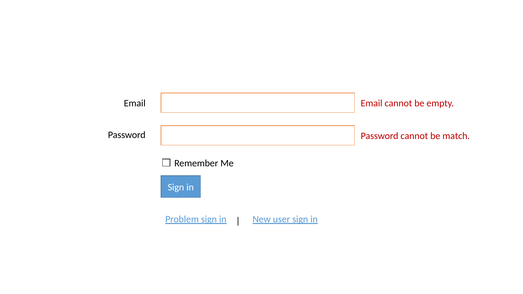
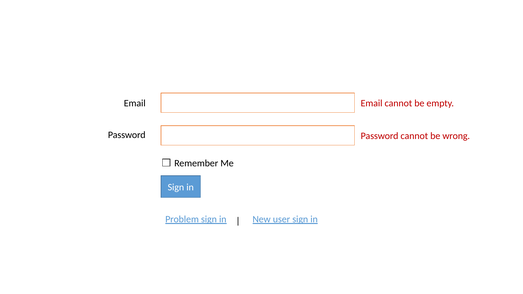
match: match -> wrong (456, 136)
